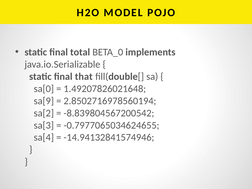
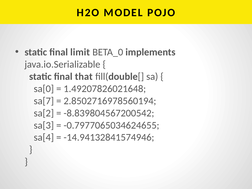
total: total -> limit (80, 52)
sa[9: sa[9 -> sa[7 (44, 101)
